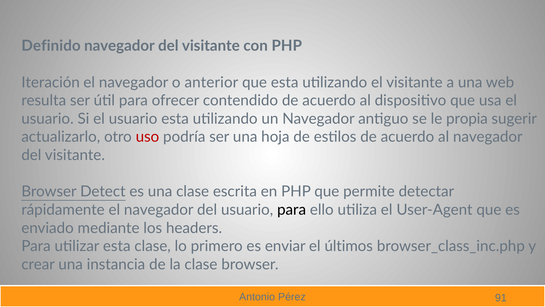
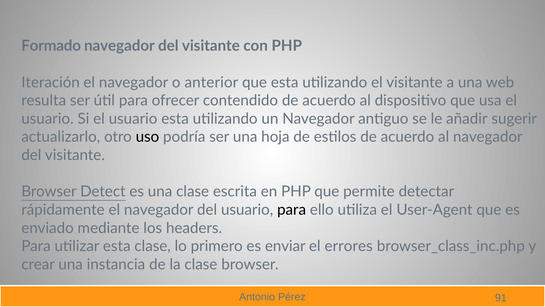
Definido: Definido -> Formado (51, 46)
propia: propia -> añadir (467, 119)
uso colour: red -> black (147, 137)
últimos: últimos -> errores (349, 246)
